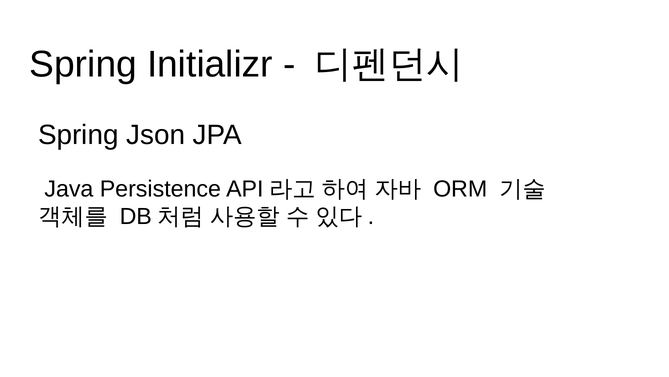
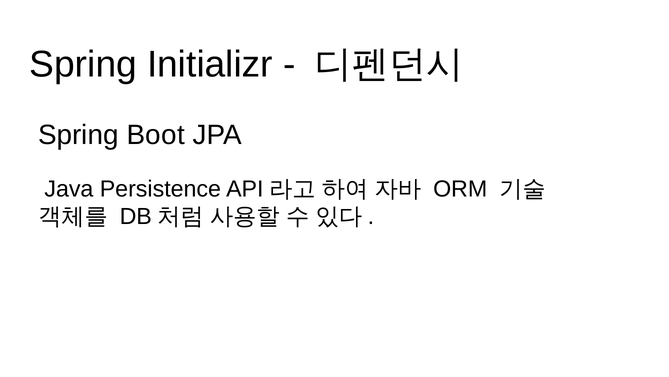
Json: Json -> Boot (156, 135)
